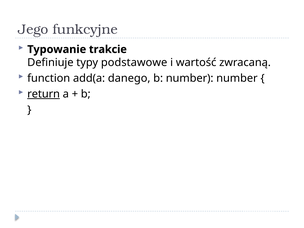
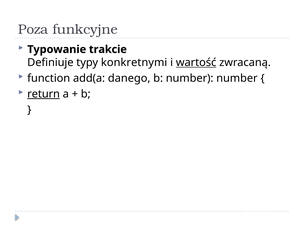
Jego: Jego -> Poza (33, 29)
podstawowe: podstawowe -> konkretnymi (134, 63)
wartość underline: none -> present (196, 63)
